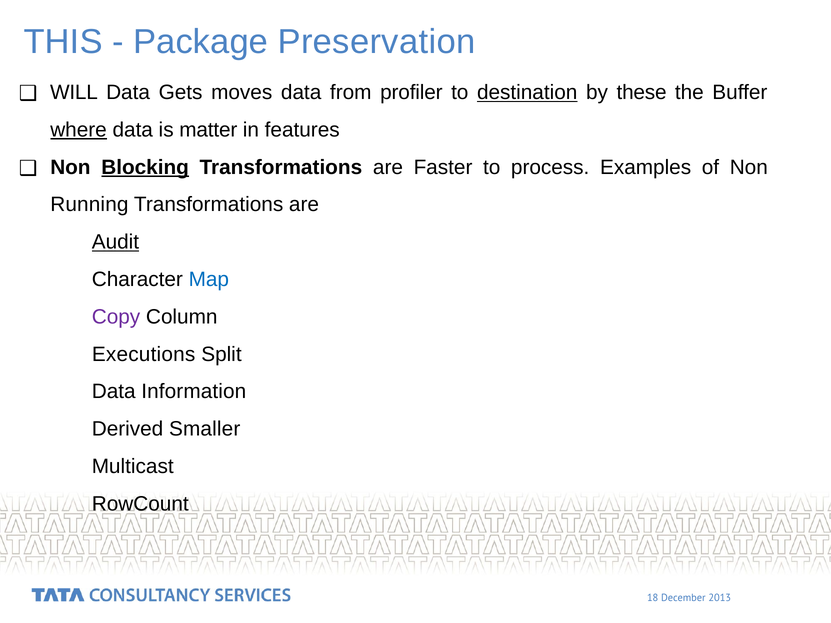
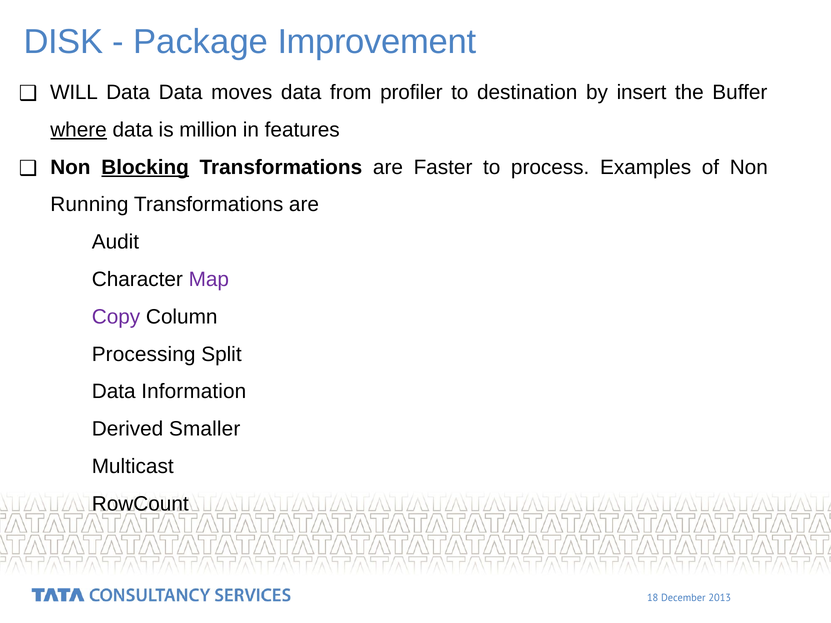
THIS: THIS -> DISK (63, 42)
Preservation: Preservation -> Improvement (377, 42)
Data Gets: Gets -> Data (181, 93)
destination underline: present -> none (527, 93)
these: these -> insert (642, 93)
matter: matter -> million (208, 130)
Audit underline: present -> none (115, 242)
Map colour: blue -> purple (209, 280)
Executions: Executions -> Processing (144, 354)
